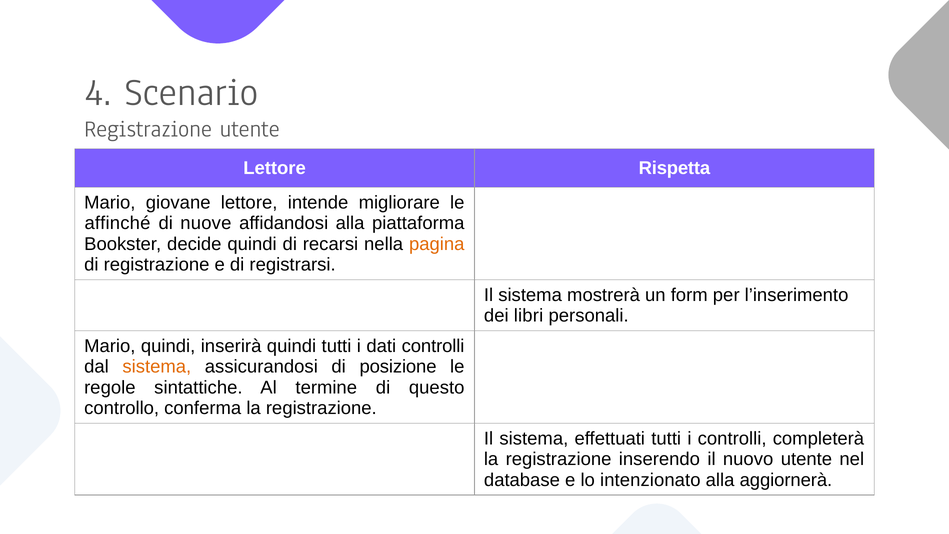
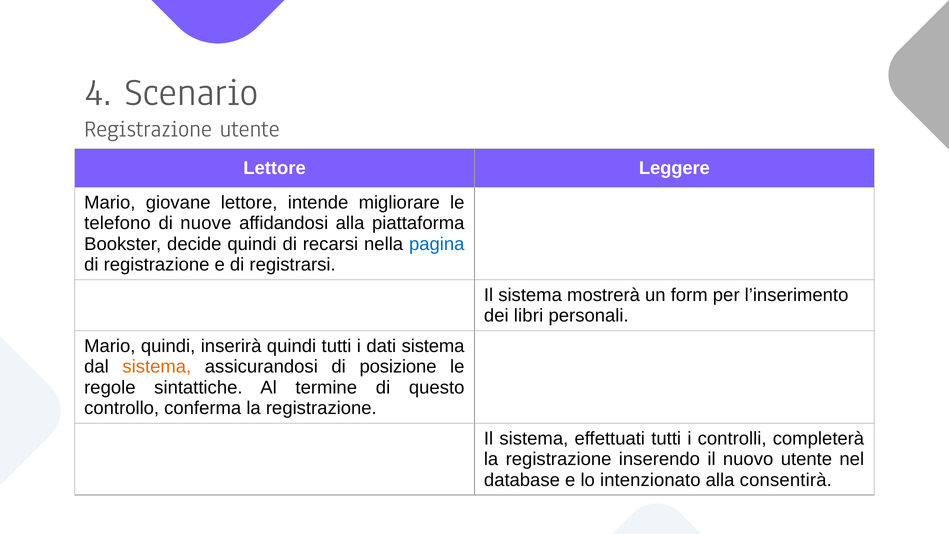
Rispetta: Rispetta -> Leggere (674, 168)
affinché: affinché -> telefono (117, 223)
pagina colour: orange -> blue (437, 244)
dati controlli: controlli -> sistema (433, 346)
aggiornerà: aggiornerà -> consentirà (786, 480)
